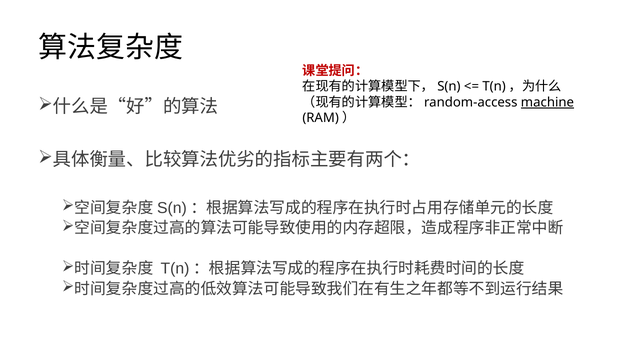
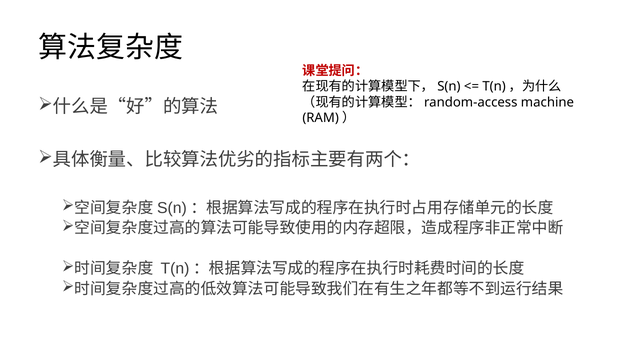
machine underline: present -> none (547, 102)
